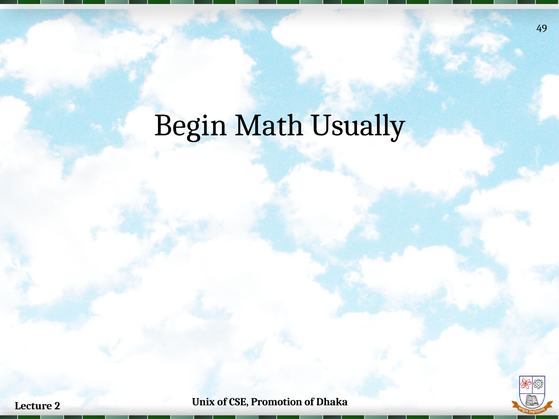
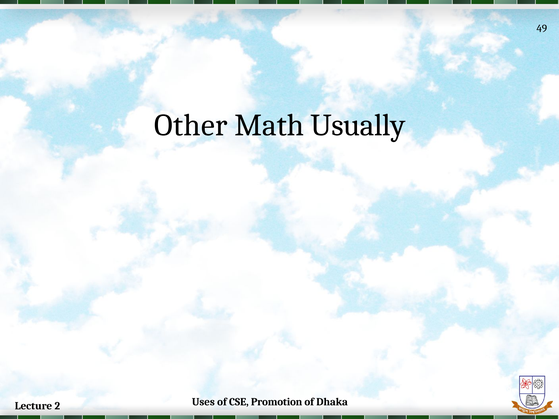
Begin: Begin -> Other (191, 125)
Unix: Unix -> Uses (203, 402)
